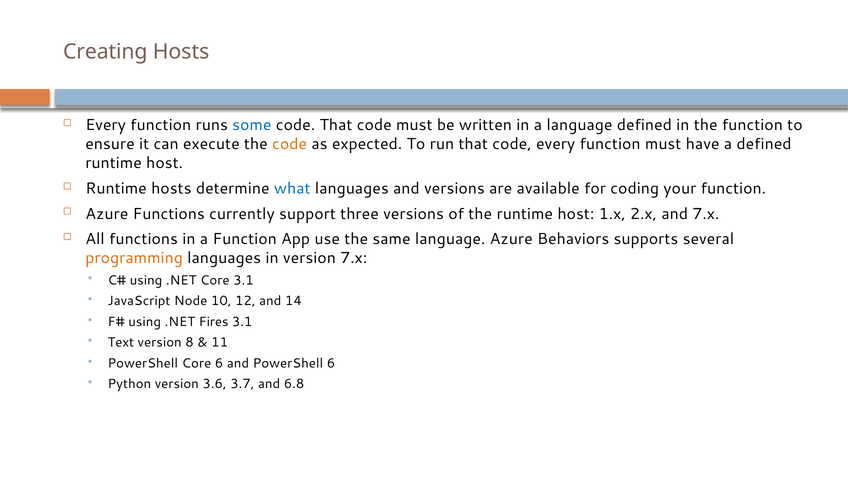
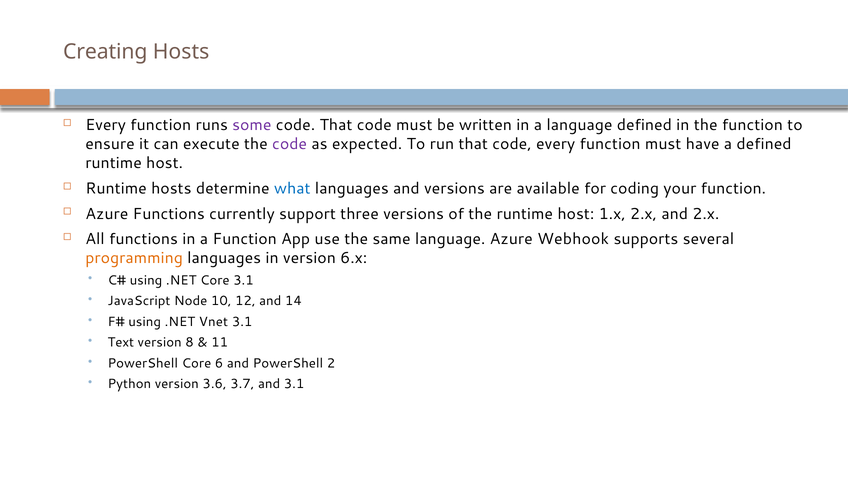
some colour: blue -> purple (252, 125)
code colour: orange -> purple (290, 144)
and 7.x: 7.x -> 2.x (706, 214)
Behaviors: Behaviors -> Webhook (573, 239)
version 7.x: 7.x -> 6.x (354, 258)
Fires: Fires -> Vnet (213, 322)
PowerShell 6: 6 -> 2 (331, 363)
and 6.8: 6.8 -> 3.1 (294, 384)
